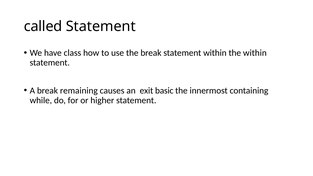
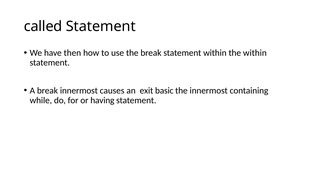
class: class -> then (72, 53)
break remaining: remaining -> innermost (79, 91)
higher: higher -> having (102, 100)
